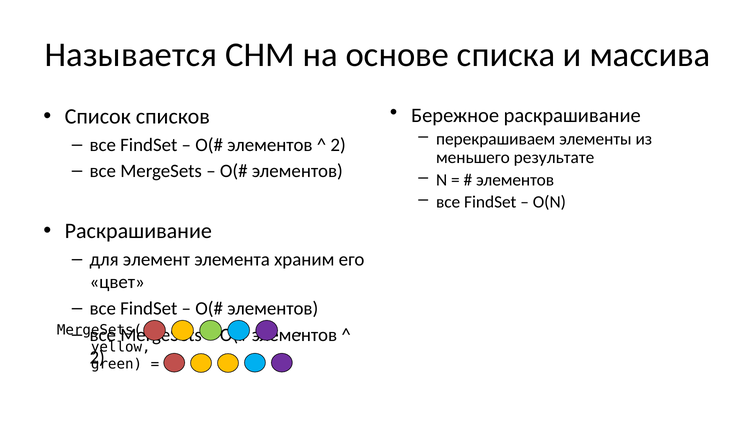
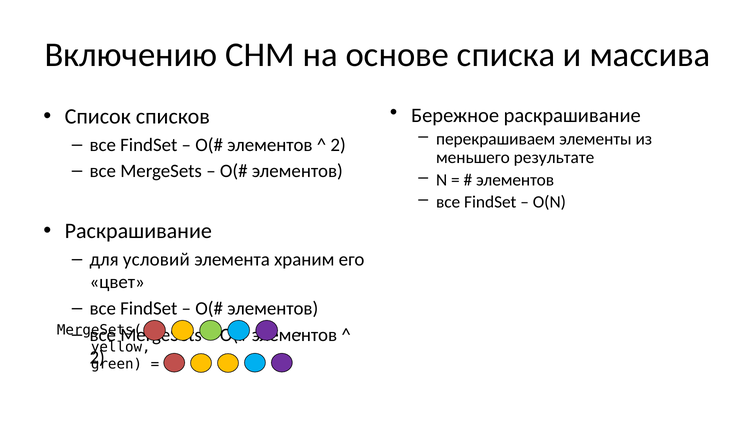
Называется: Называется -> Включению (131, 55)
для элемент: элемент -> условий (156, 259)
